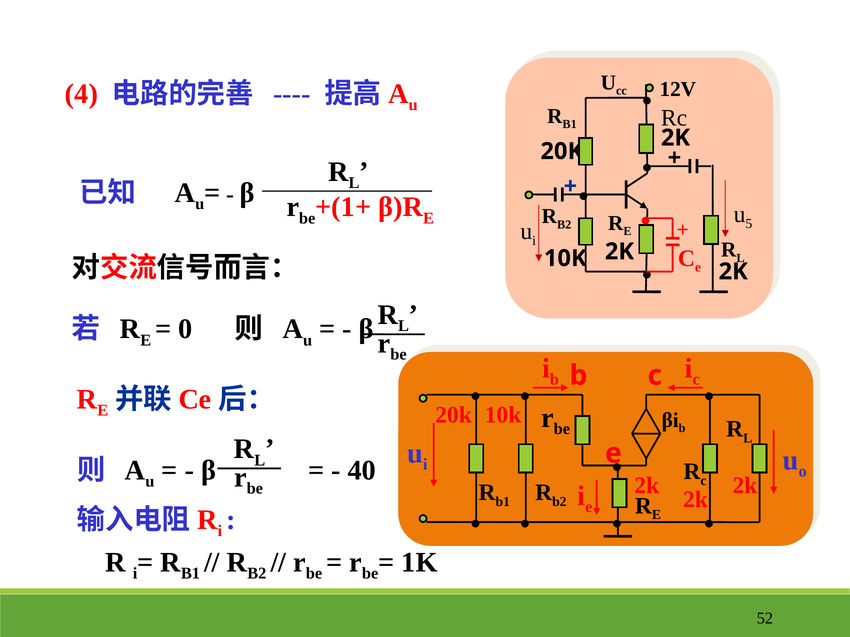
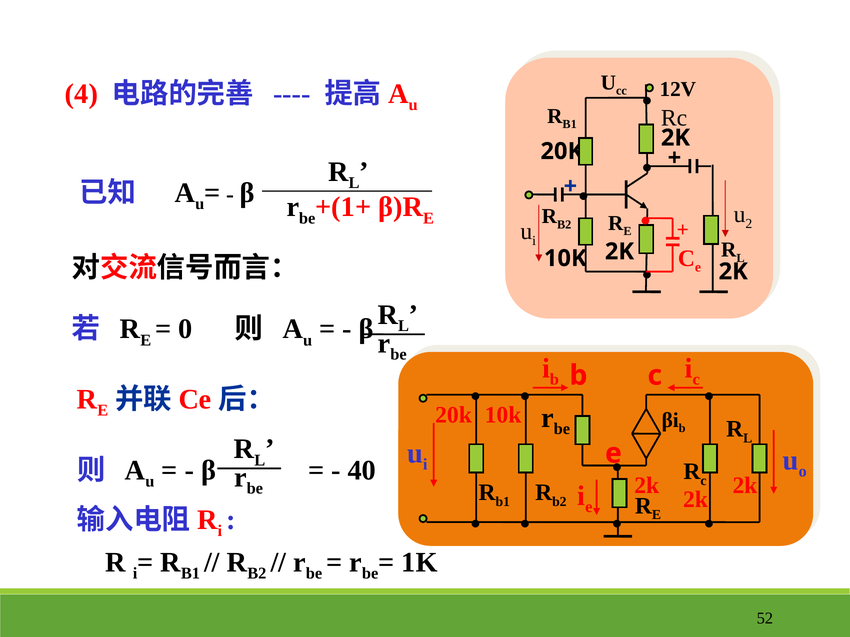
5: 5 -> 2 (749, 224)
